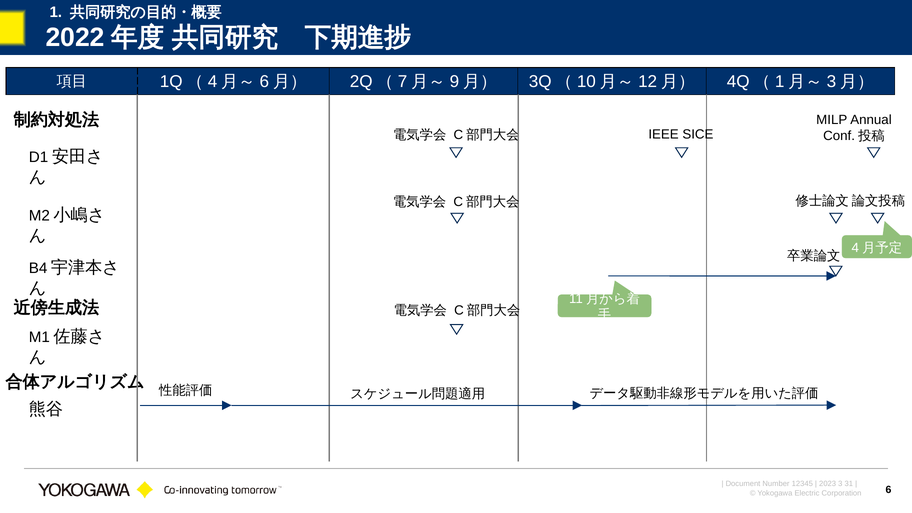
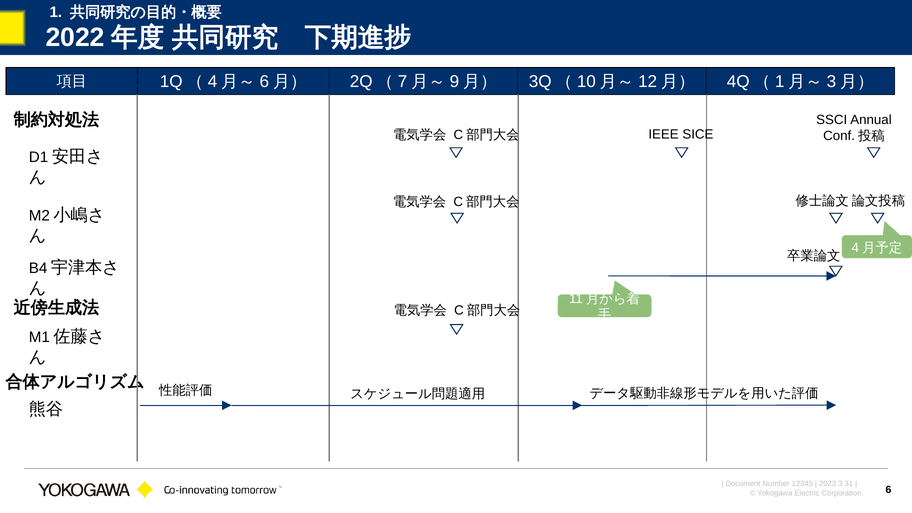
MILP: MILP -> SSCI (832, 120)
